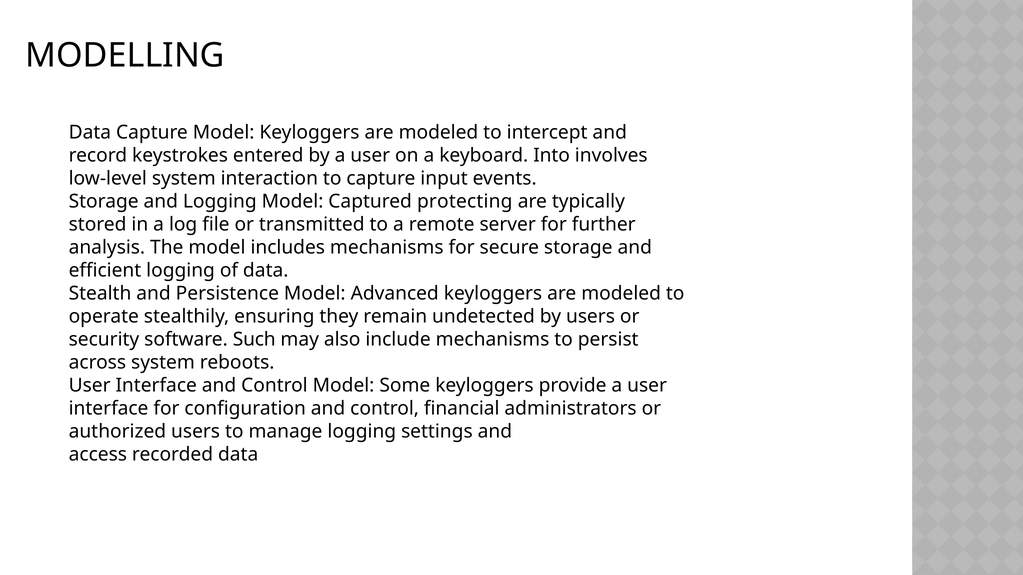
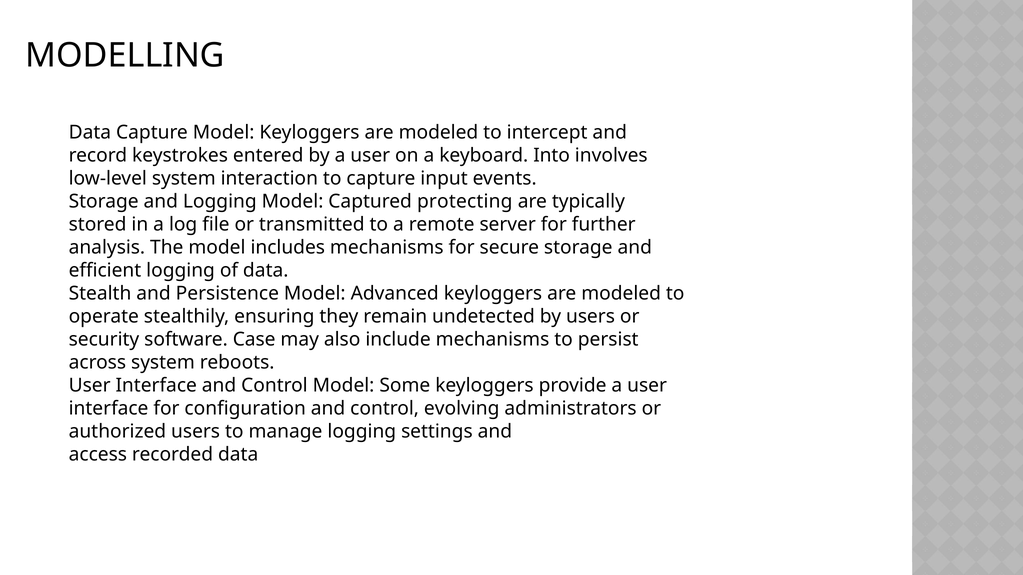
Such: Such -> Case (254, 339)
financial: financial -> evolving (462, 408)
